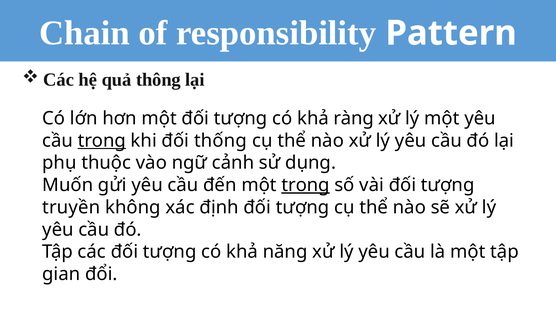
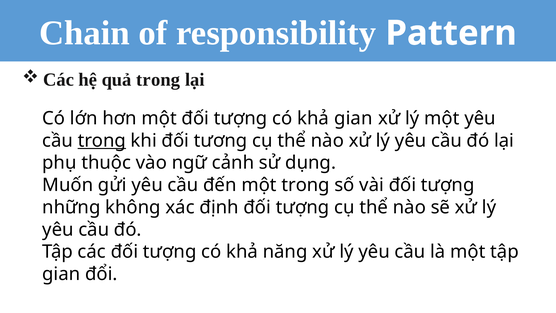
quả thông: thông -> trong (158, 80)
khả ràng: ràng -> gian (353, 118)
thống: thống -> tương (221, 140)
trong underline: present -> none (306, 185)
truyền: truyền -> những (71, 207)
